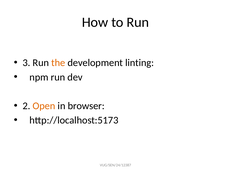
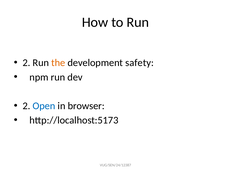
3: 3 -> 2 (26, 63)
linting: linting -> safety (140, 63)
Open colour: orange -> blue (44, 106)
